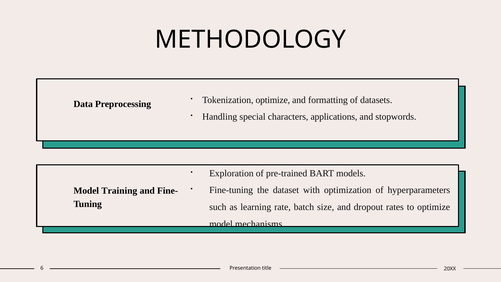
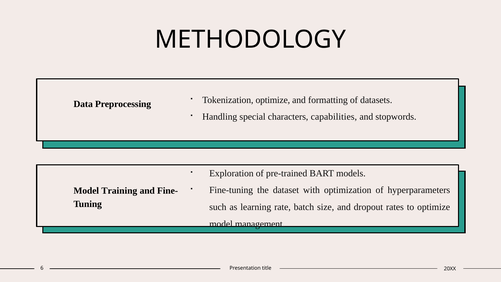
applications: applications -> capabilities (334, 117)
model mechanisms: mechanisms -> management (260, 224)
